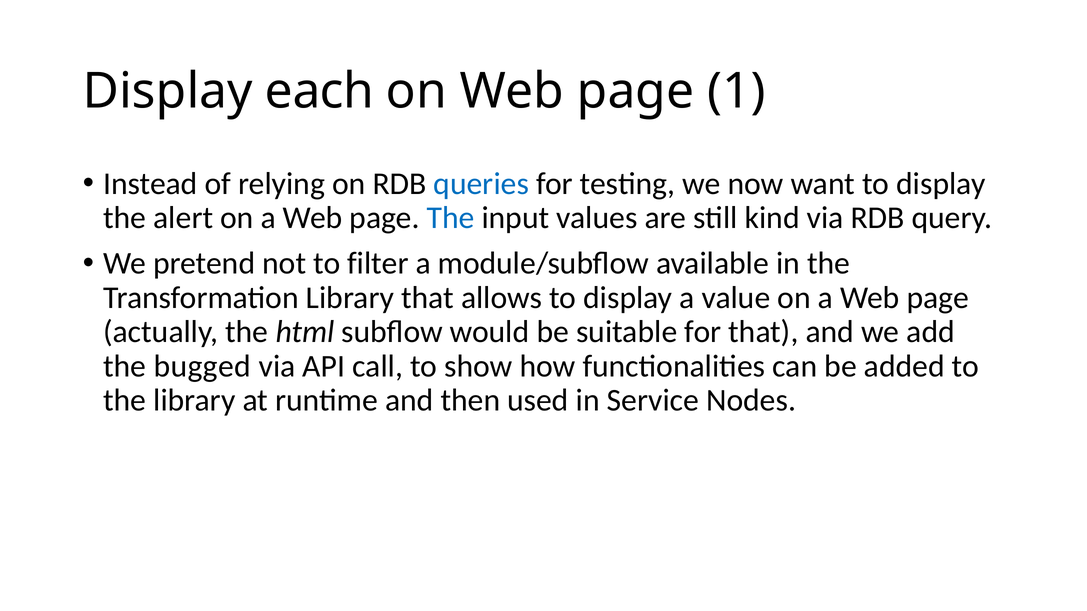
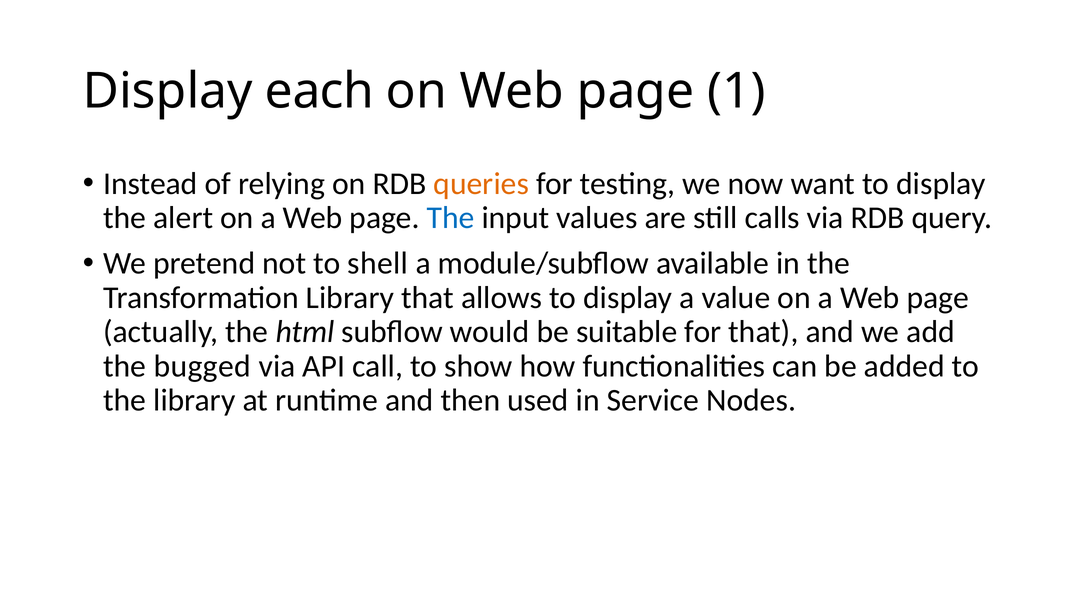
queries colour: blue -> orange (481, 184)
kind: kind -> calls (772, 218)
filter: filter -> shell (378, 264)
